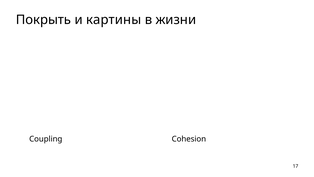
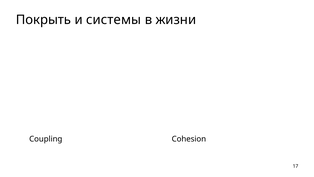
картины: картины -> системы (114, 20)
